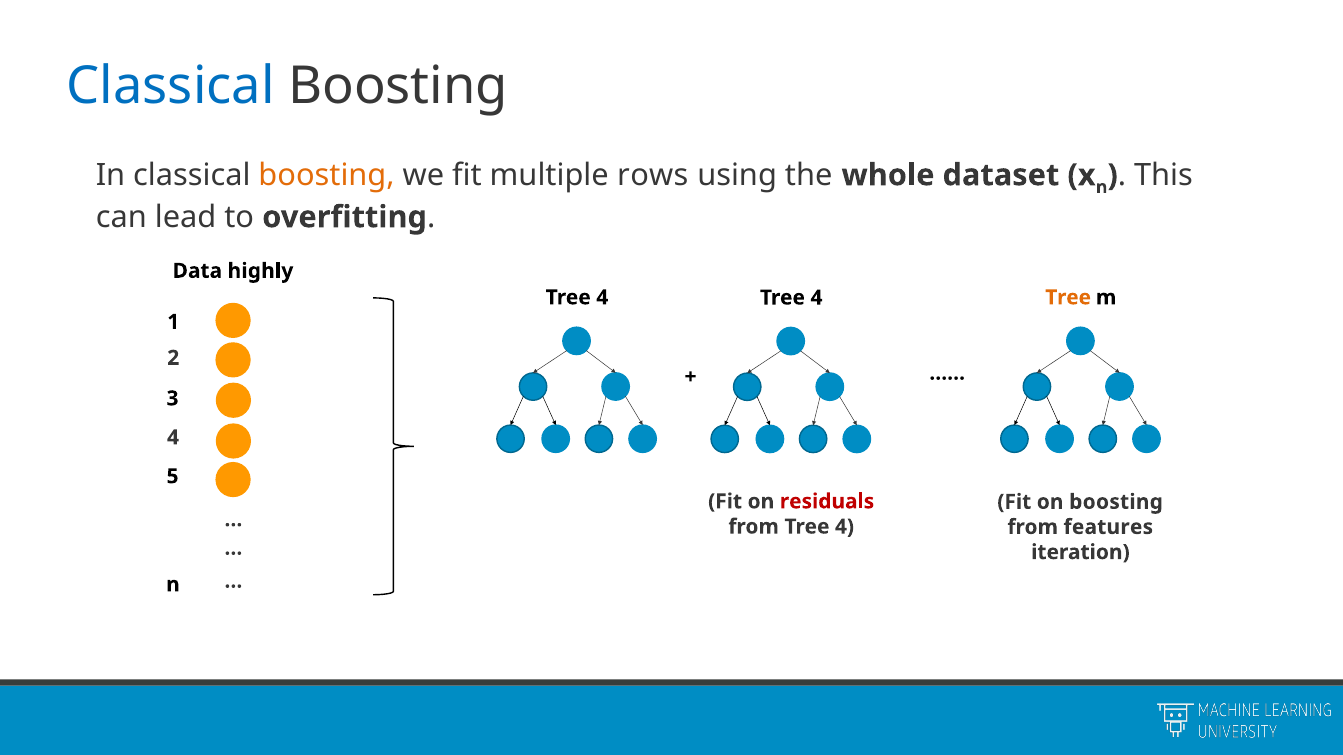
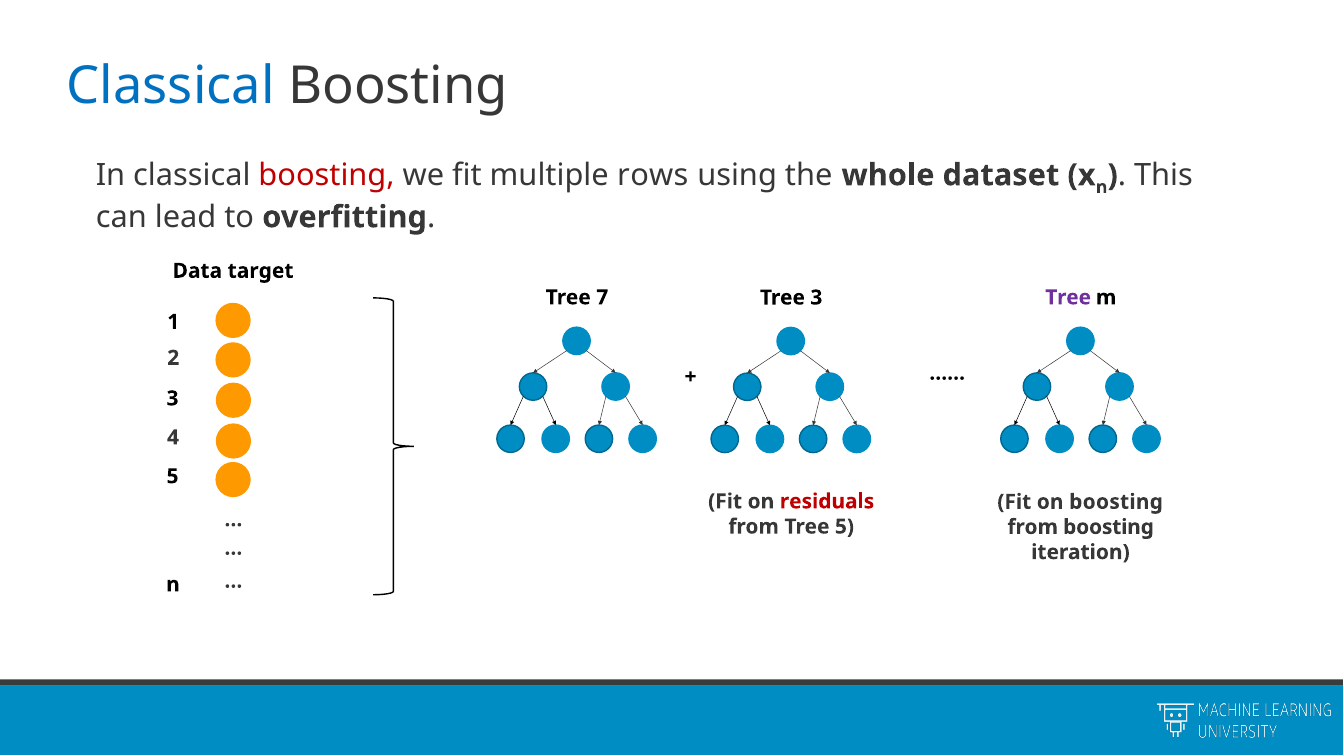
boosting colour: orange -> red (327, 175)
highly: highly -> target (261, 271)
4: 4 -> 7 (602, 298)
4: 4 -> 3 (816, 298)
Tree colour: orange -> purple (1068, 298)
from Tree 4: 4 -> 5 (844, 527)
from features: features -> boosting (1108, 527)
